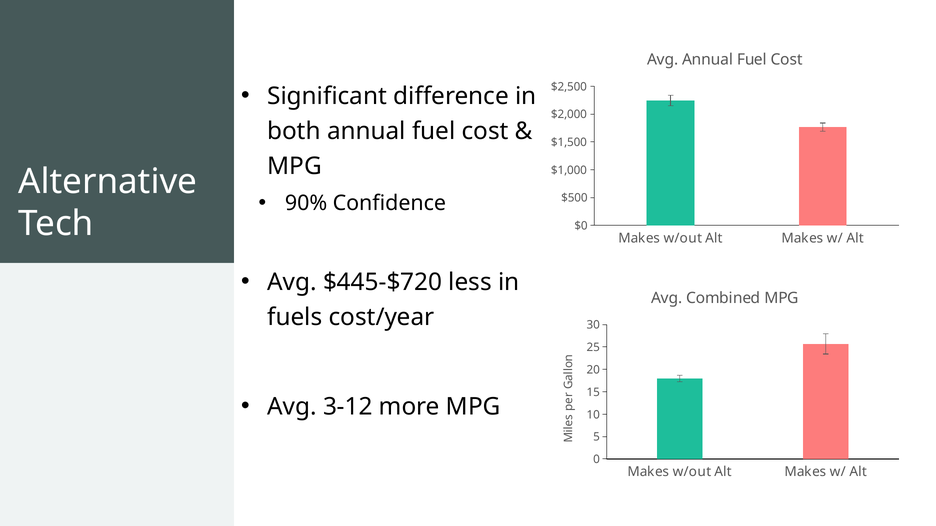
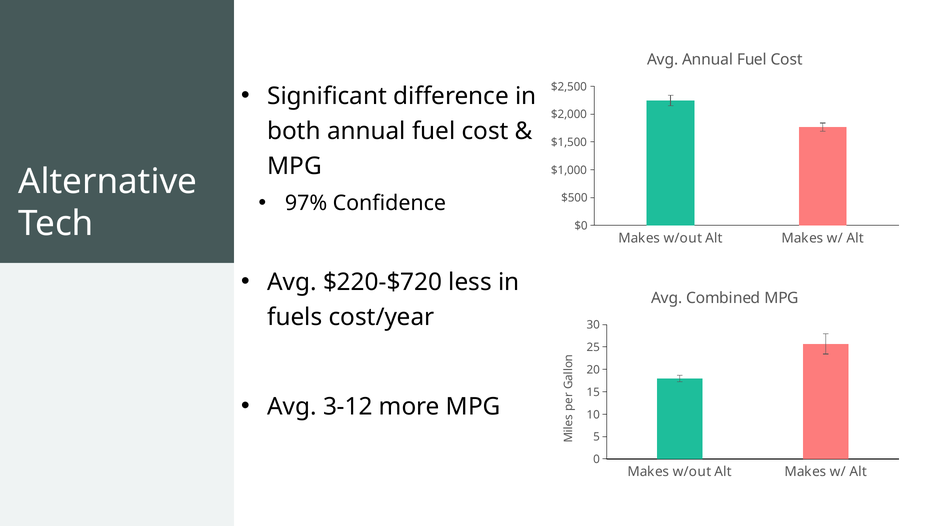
90%: 90% -> 97% (306, 204)
$445-$720: $445-$720 -> $220-$720 (383, 283)
